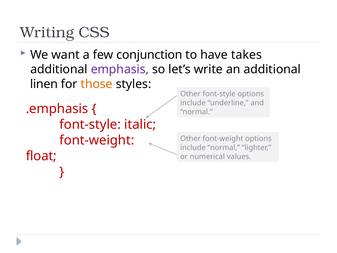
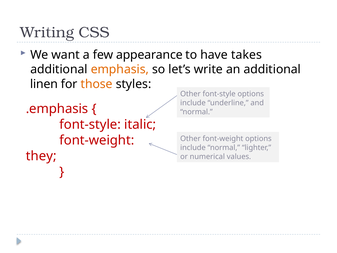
conjunction: conjunction -> appearance (149, 55)
emphasis colour: purple -> orange (120, 69)
float: float -> they (41, 156)
